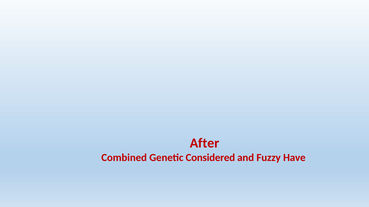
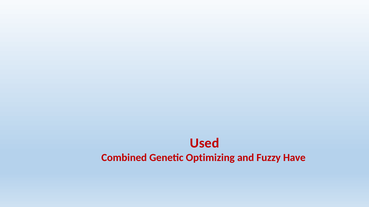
After: After -> Used (205, 143)
Considered: Considered -> Optimizing (210, 158)
